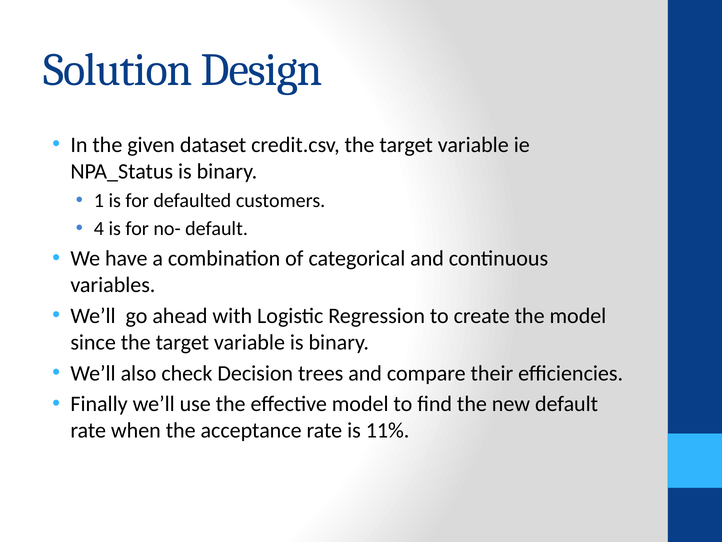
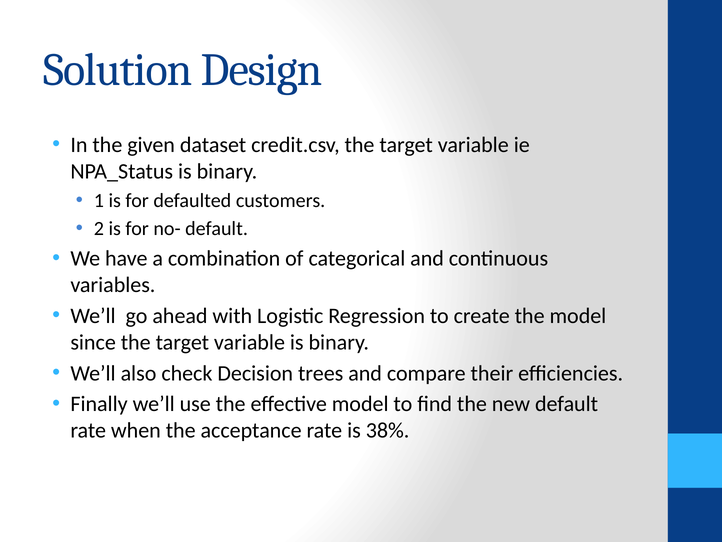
4: 4 -> 2 (99, 228)
11%: 11% -> 38% (388, 430)
